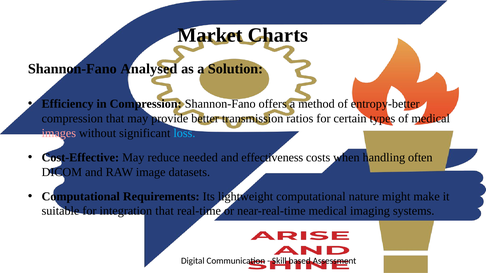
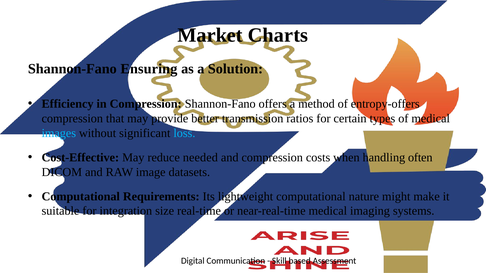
Analysed: Analysed -> Ensuring (149, 69)
entropy-better: entropy-better -> entropy-offers (385, 104)
images colour: pink -> light blue (59, 133)
and effectiveness: effectiveness -> compression (272, 158)
integration that: that -> size (165, 211)
